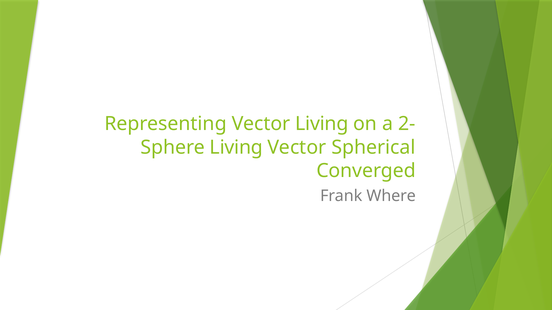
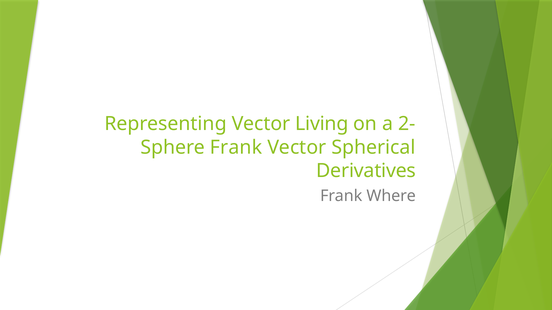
Living: Living -> Frank (236, 147)
Converged: Converged -> Derivatives (366, 171)
